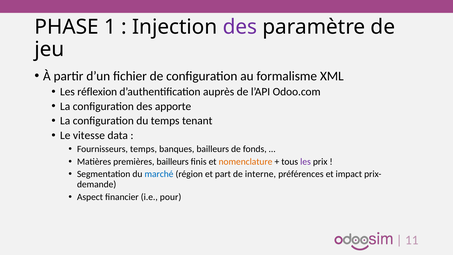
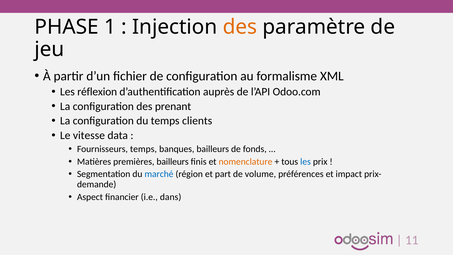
des colour: purple -> orange (240, 27)
apporte: apporte -> prenant (173, 106)
tenant: tenant -> clients (197, 121)
les colour: purple -> blue (306, 162)
interne: interne -> volume (260, 174)
pour: pour -> dans (171, 197)
